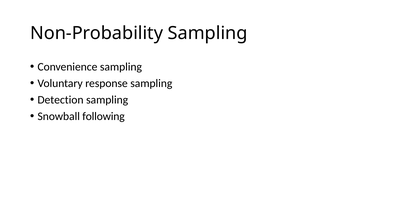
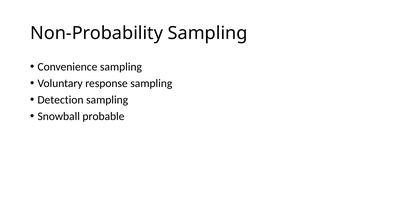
following: following -> probable (103, 116)
